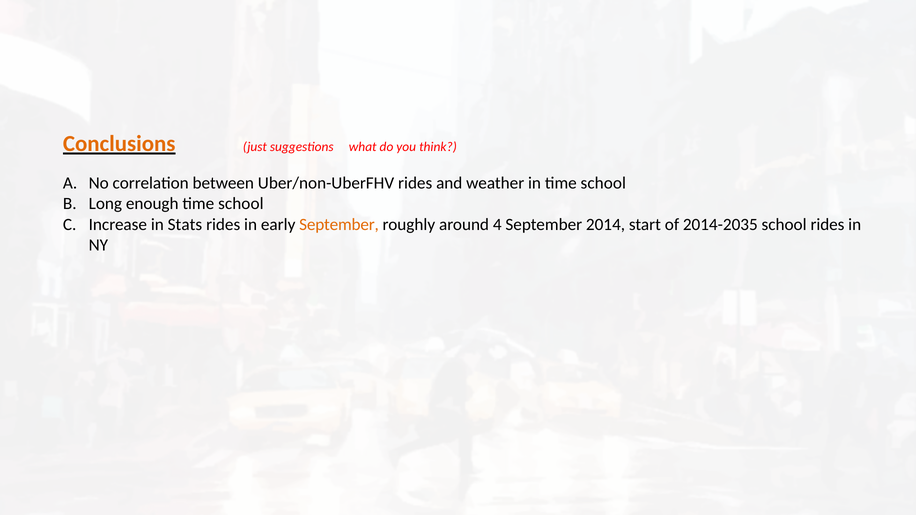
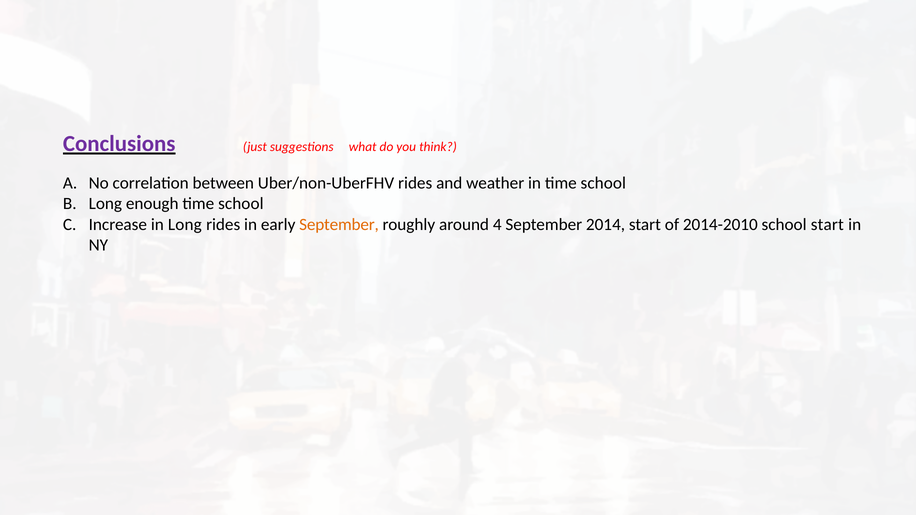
Conclusions colour: orange -> purple (119, 144)
in Stats: Stats -> Long (185, 225)
2014-2035: 2014-2035 -> 2014-2010 (720, 225)
school rides: rides -> start (827, 225)
